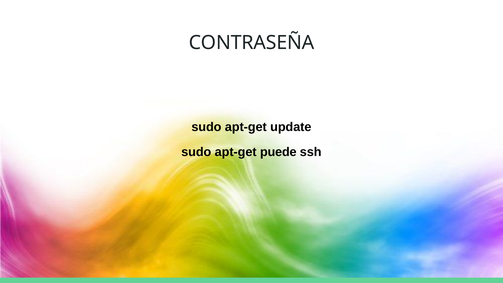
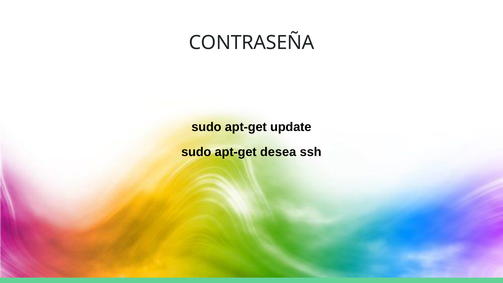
puede: puede -> desea (278, 152)
